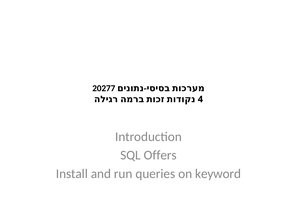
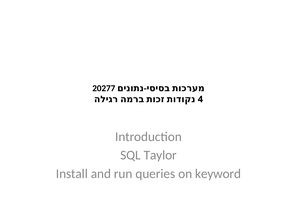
Offers: Offers -> Taylor (160, 155)
